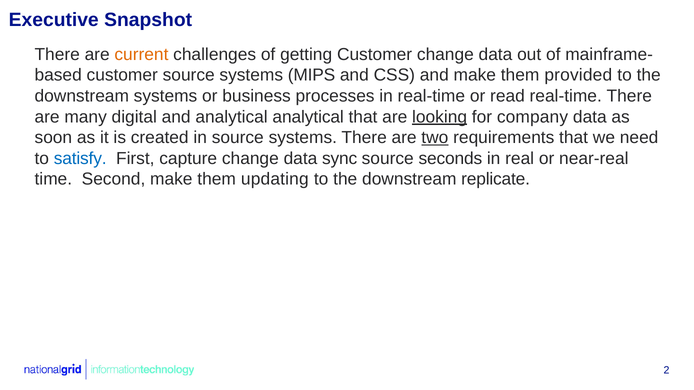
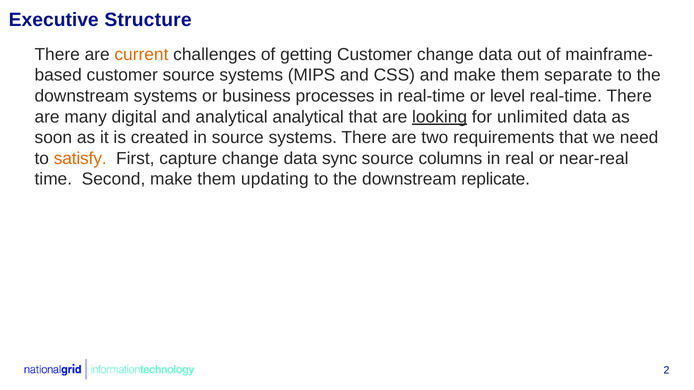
Snapshot: Snapshot -> Structure (148, 20)
provided: provided -> separate (578, 75)
read: read -> level (508, 96)
company: company -> unlimited (532, 117)
two underline: present -> none (435, 138)
satisfy colour: blue -> orange (80, 159)
seconds: seconds -> columns (450, 159)
